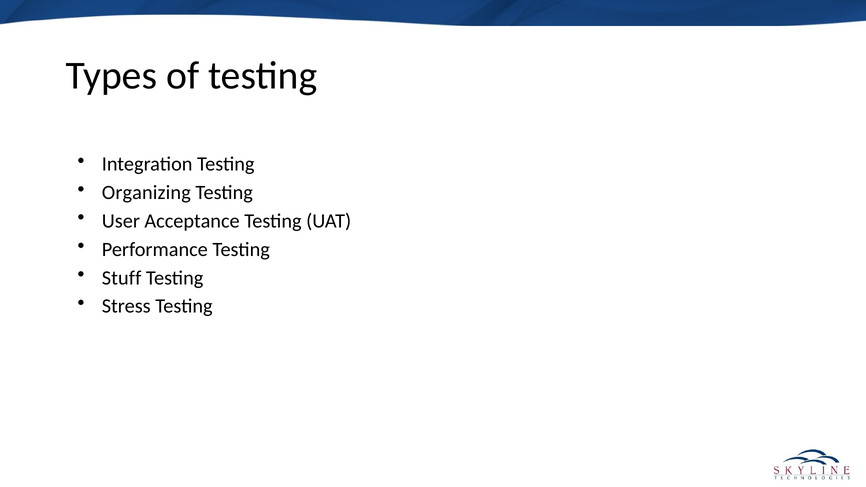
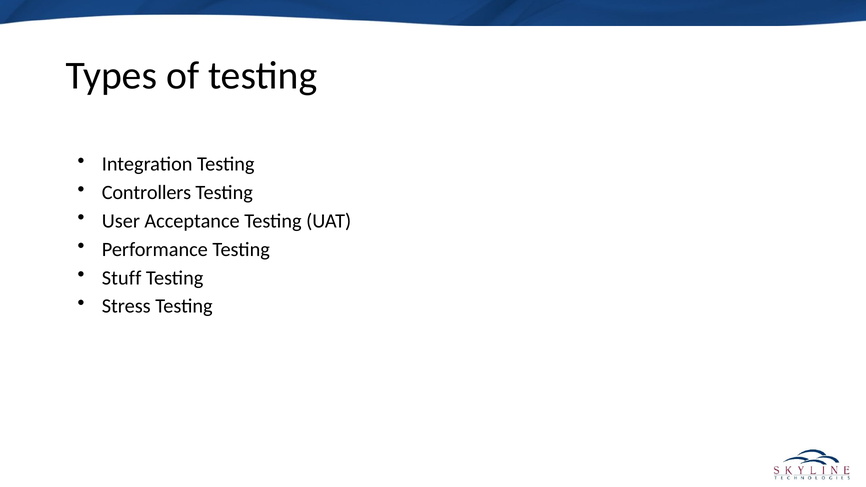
Organizing: Organizing -> Controllers (146, 193)
